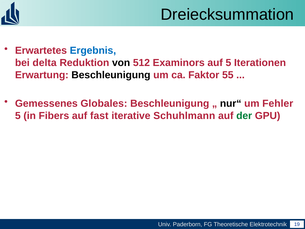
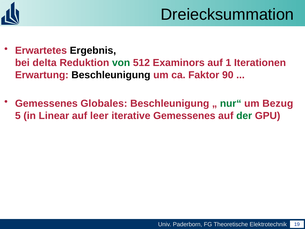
Ergebnis colour: blue -> black (93, 51)
von colour: black -> green (121, 63)
auf 5: 5 -> 1 (228, 63)
55: 55 -> 90 (228, 75)
nur“ colour: black -> green (231, 103)
Fehler: Fehler -> Bezug (278, 103)
Fibers: Fibers -> Linear (54, 116)
fast: fast -> leer (99, 116)
iterative Schuhlmann: Schuhlmann -> Gemessenes (184, 116)
